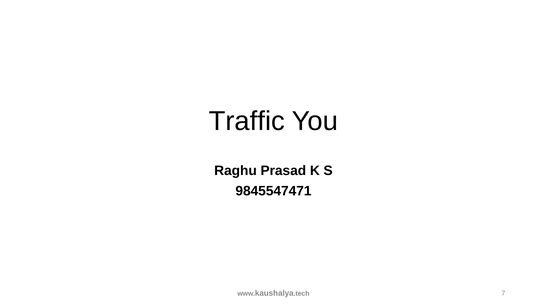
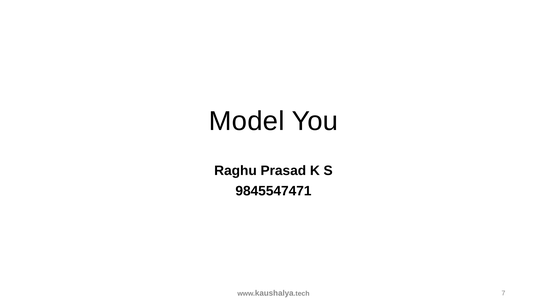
Traffic: Traffic -> Model (247, 122)
